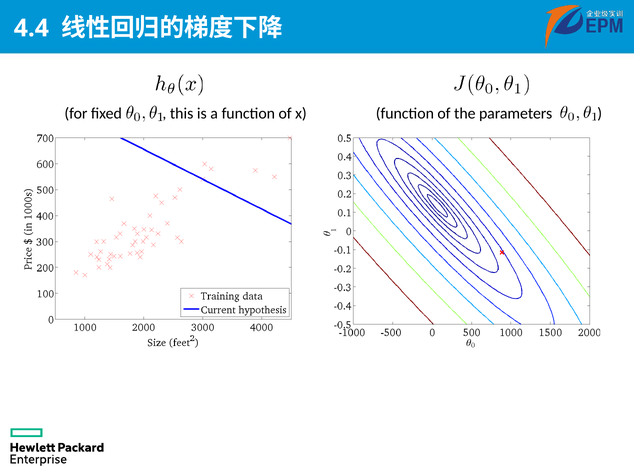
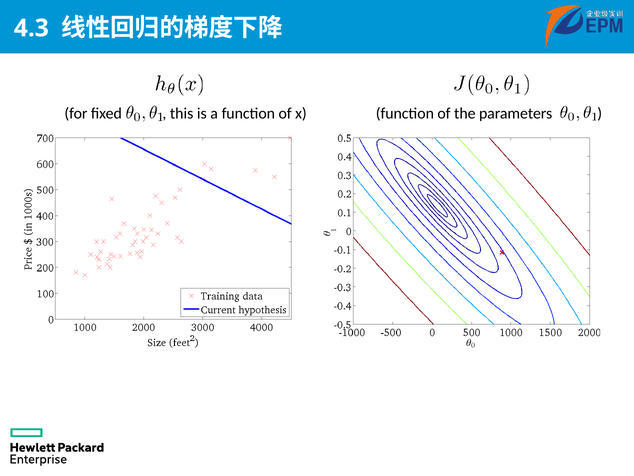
4.4: 4.4 -> 4.3 (31, 28)
